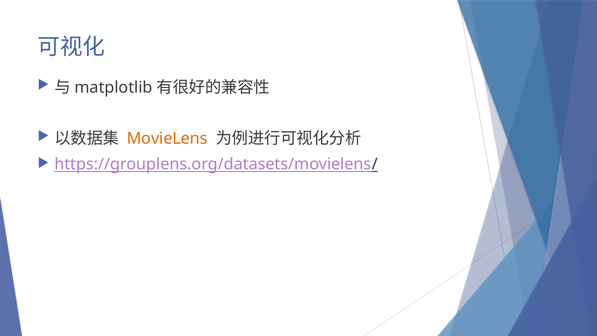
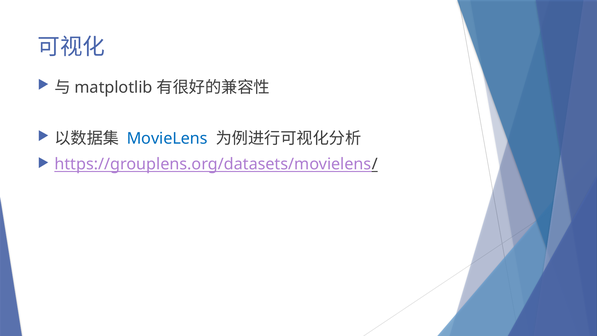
MovieLens colour: orange -> blue (167, 139)
